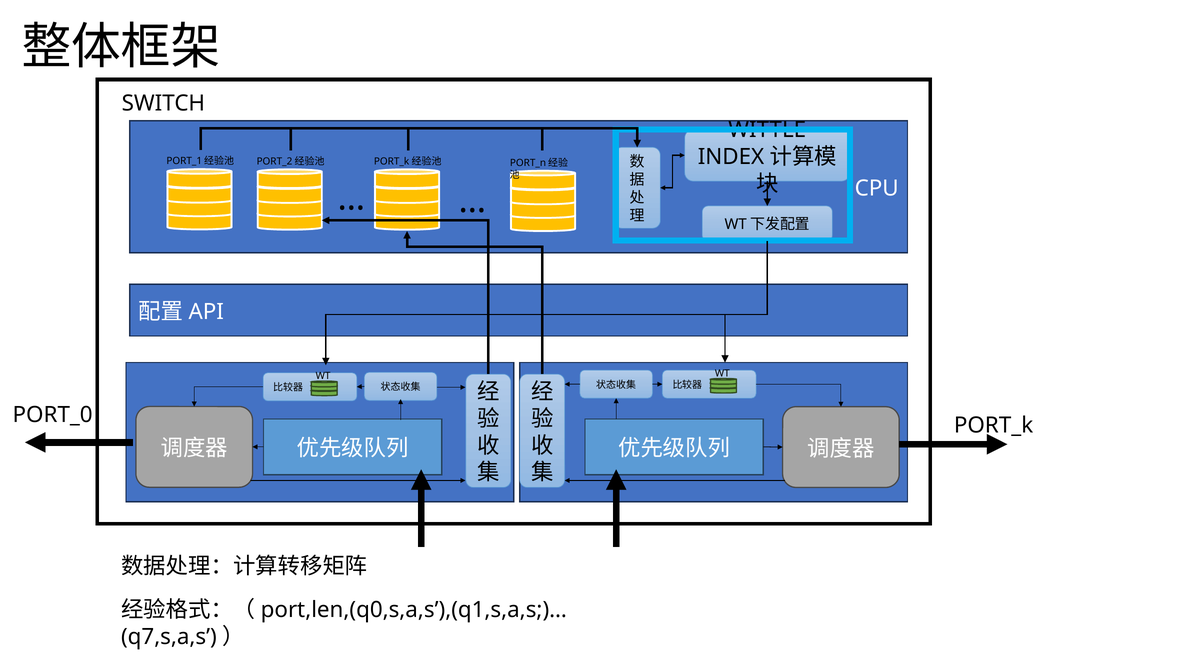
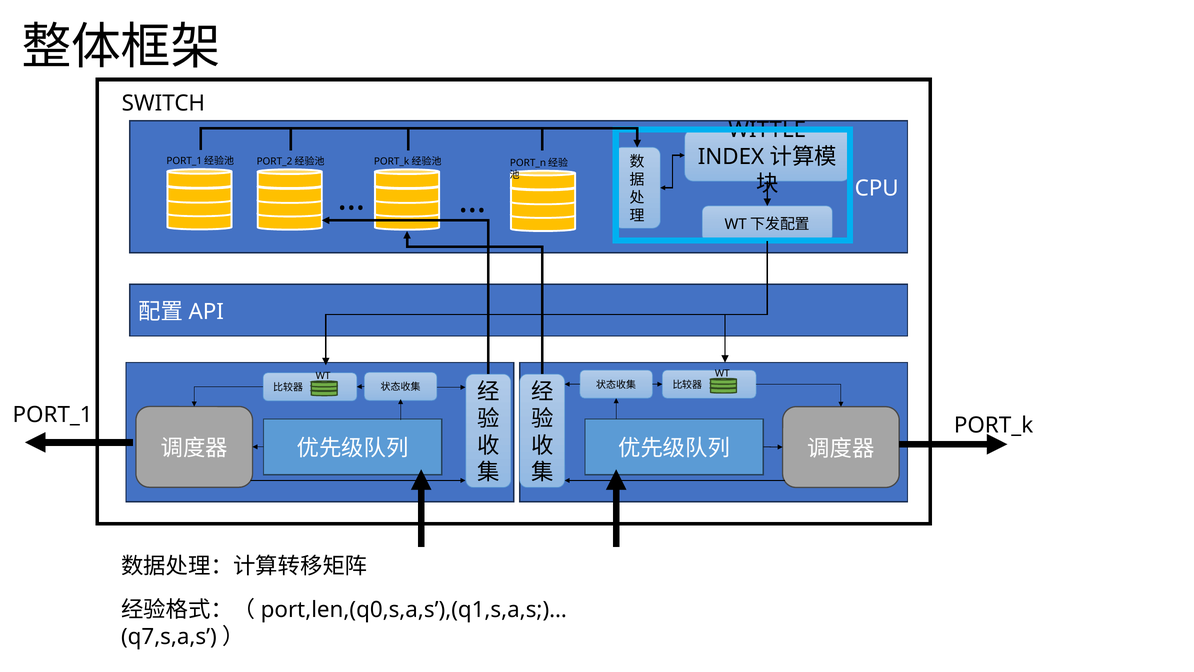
PORT_0: PORT_0 -> PORT_1 (53, 414)
